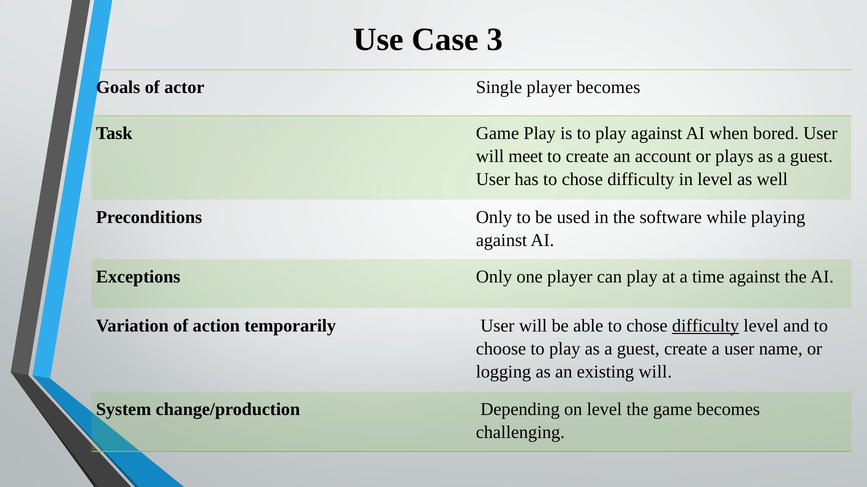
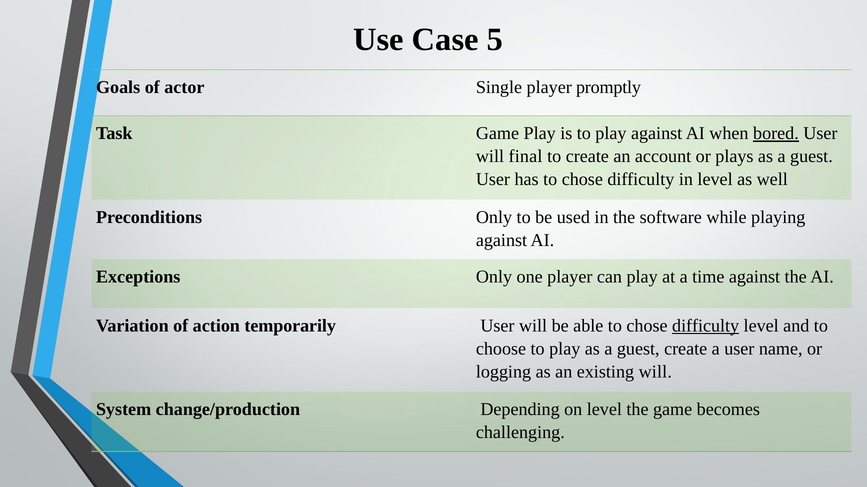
3: 3 -> 5 (495, 39)
player becomes: becomes -> promptly (608, 88)
bored underline: none -> present (776, 134)
meet: meet -> final (525, 157)
